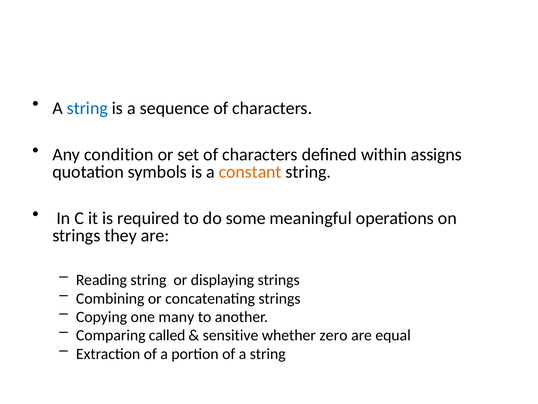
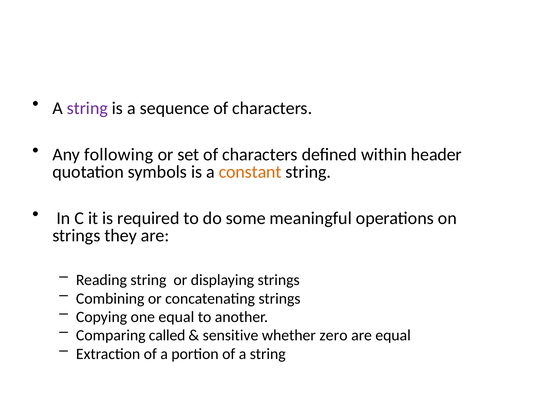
string colour: blue -> purple (87, 108)
condition: condition -> following (119, 155)
assigns: assigns -> header (436, 155)
one many: many -> equal (176, 317)
